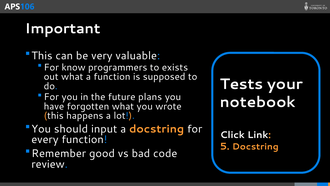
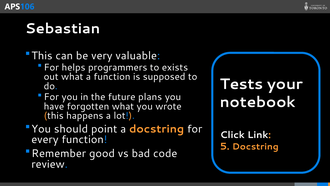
Important: Important -> Sebastian (63, 29)
know: know -> helps (74, 67)
input: input -> point (104, 129)
